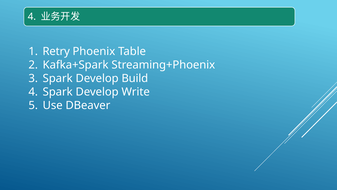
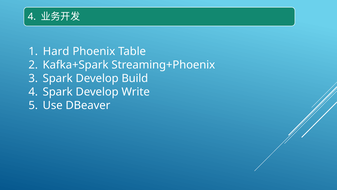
Retry: Retry -> Hard (56, 51)
